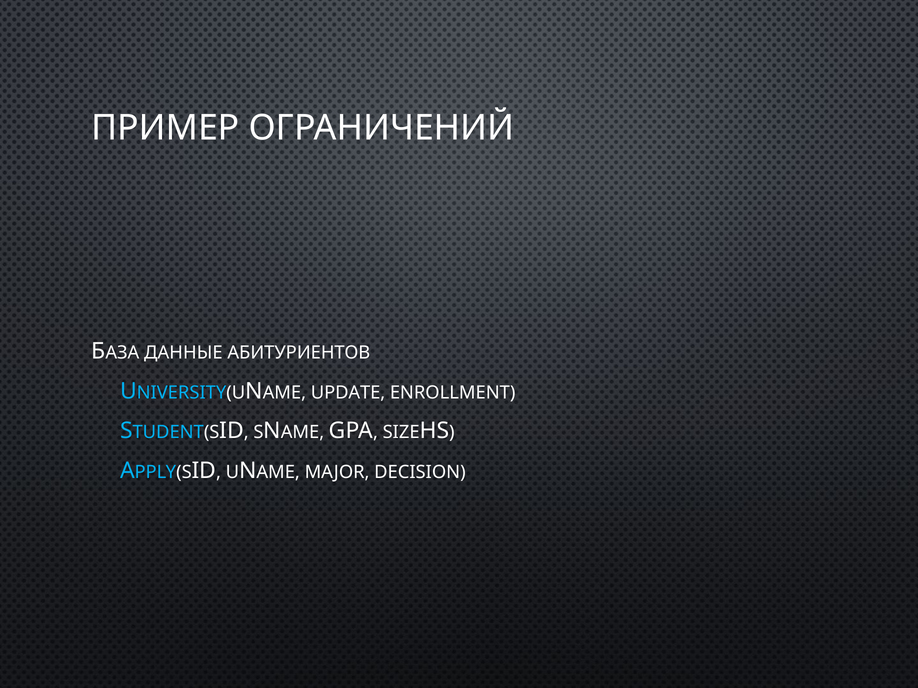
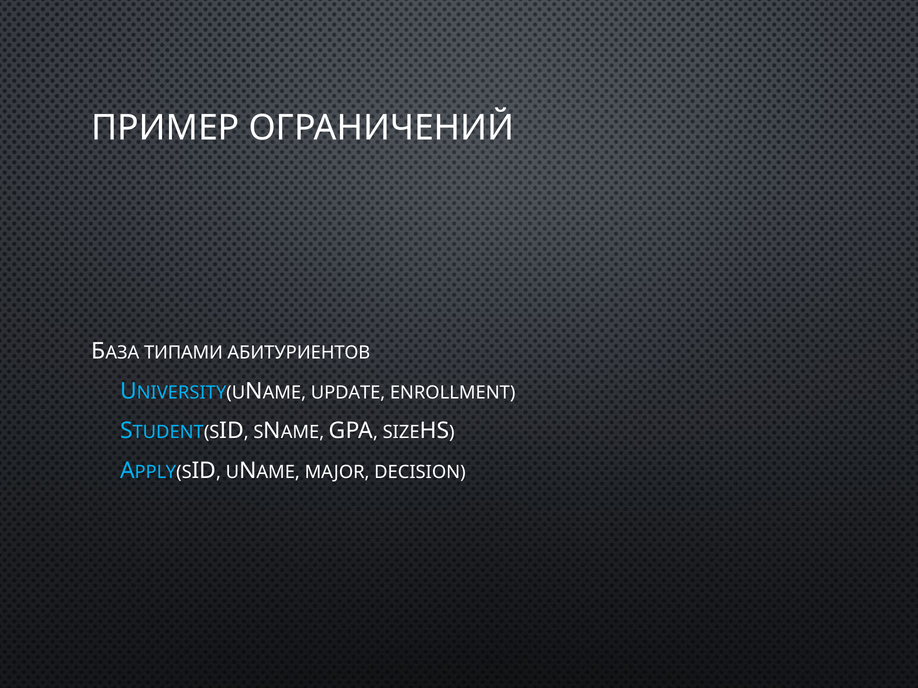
ДАННЫЕ: ДАННЫЕ -> ТИПАМИ (184, 353)
